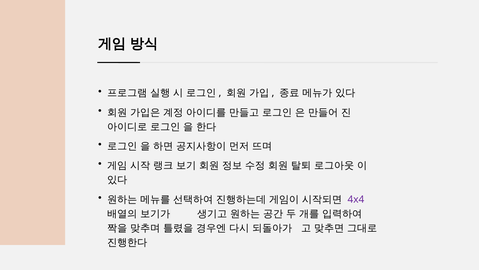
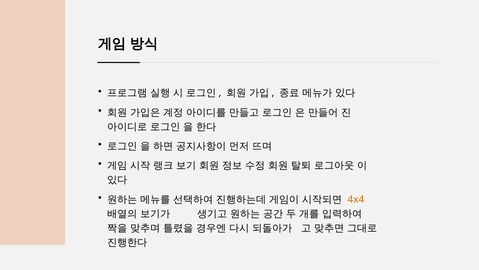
4x4 colour: purple -> orange (356, 199)
